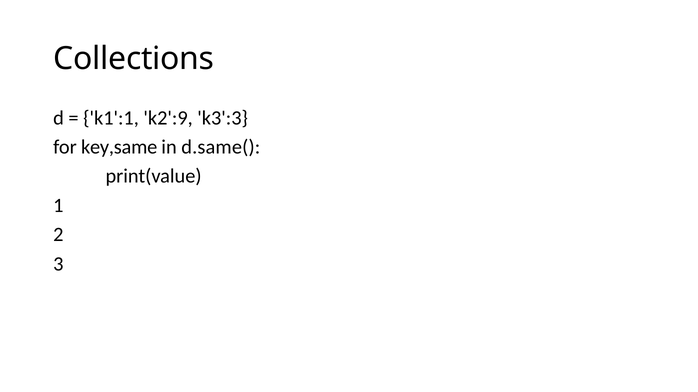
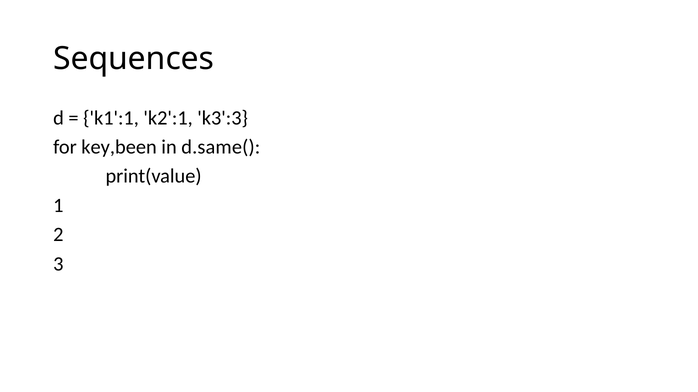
Collections: Collections -> Sequences (134, 59)
k2':9: k2':9 -> k2':1 (168, 118)
key,same: key,same -> key,been (119, 147)
